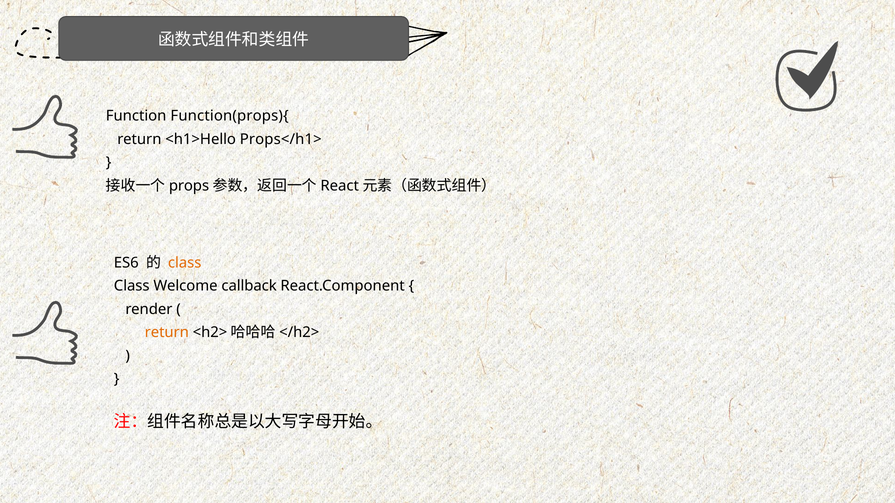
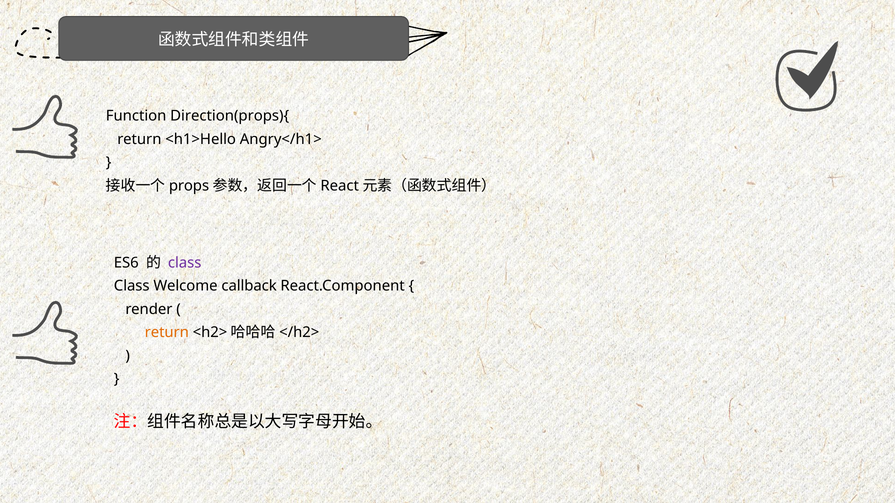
Function(props){: Function(props){ -> Direction(props){ (230, 116)
Props</h1>: Props</h1> -> Angry</h1> (281, 139)
class colour: orange -> purple (185, 263)
